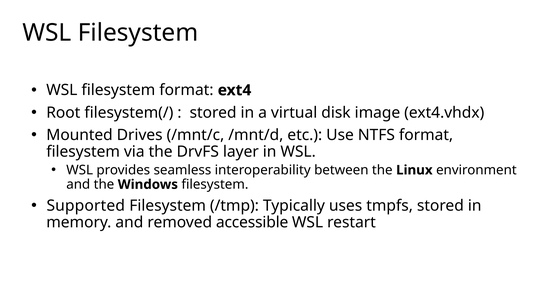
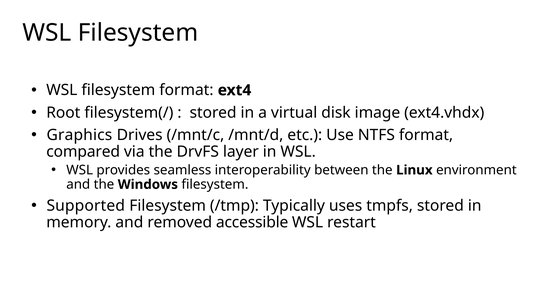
Mounted: Mounted -> Graphics (79, 135)
filesystem: filesystem -> compared (83, 152)
